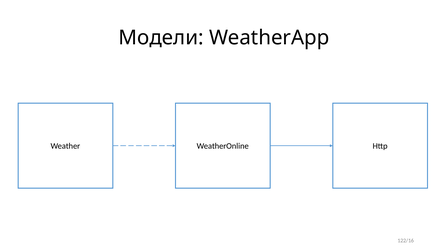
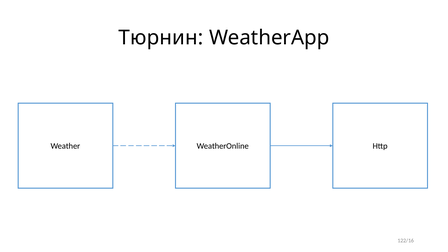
Модели: Модели -> Тюрнин (161, 38)
